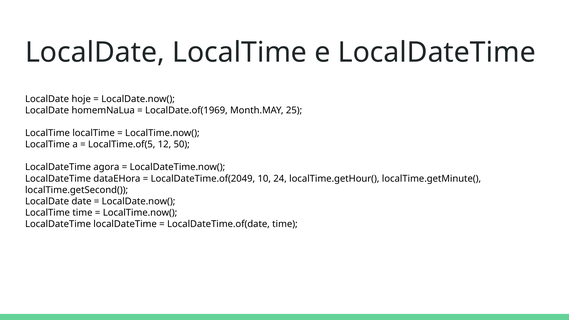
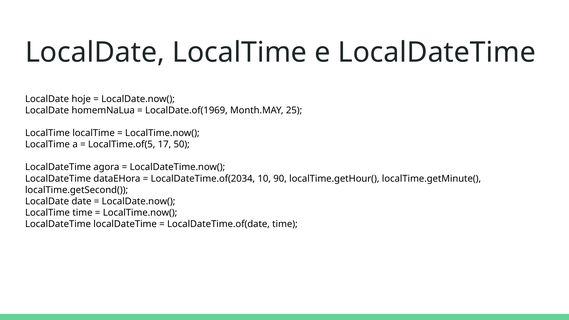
12: 12 -> 17 (164, 144)
LocalDateTime.of(2049: LocalDateTime.of(2049 -> LocalDateTime.of(2034 (203, 179)
24: 24 -> 90 (280, 179)
